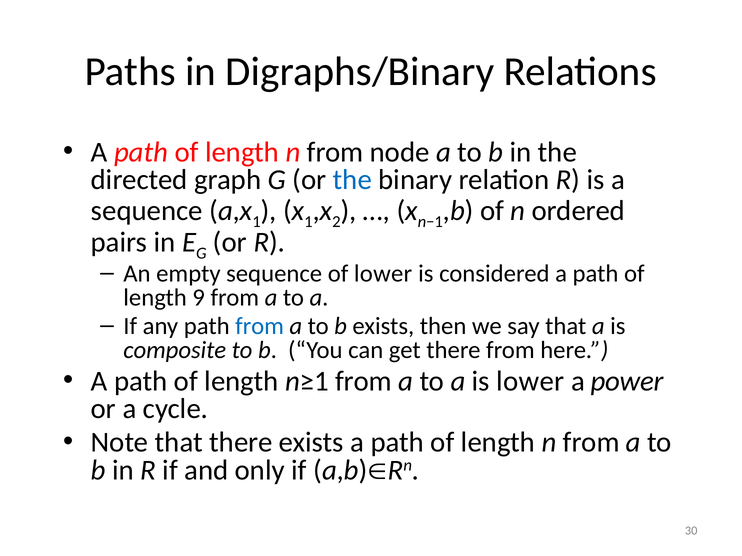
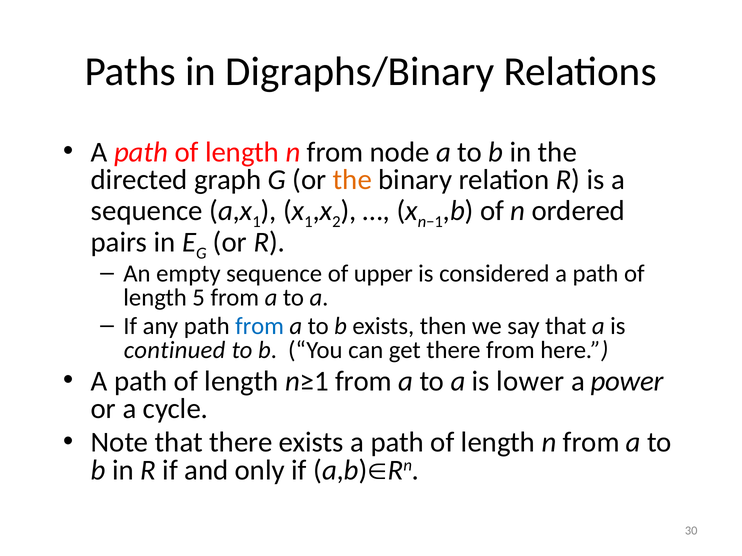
the colour: blue -> orange (352, 180)
of lower: lower -> upper (383, 274)
9: 9 -> 5 (199, 298)
composite: composite -> continued (175, 350)
